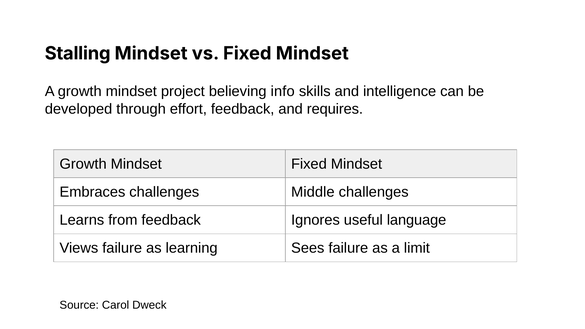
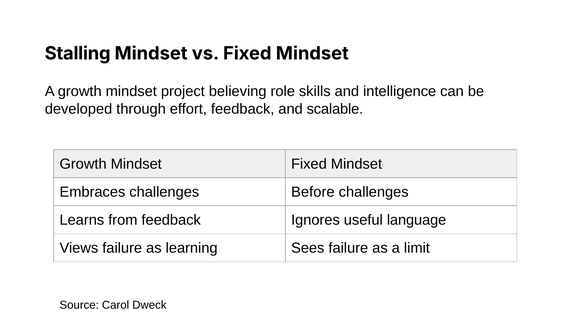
info: info -> role (283, 91)
requires: requires -> scalable (335, 109)
Middle: Middle -> Before (313, 192)
